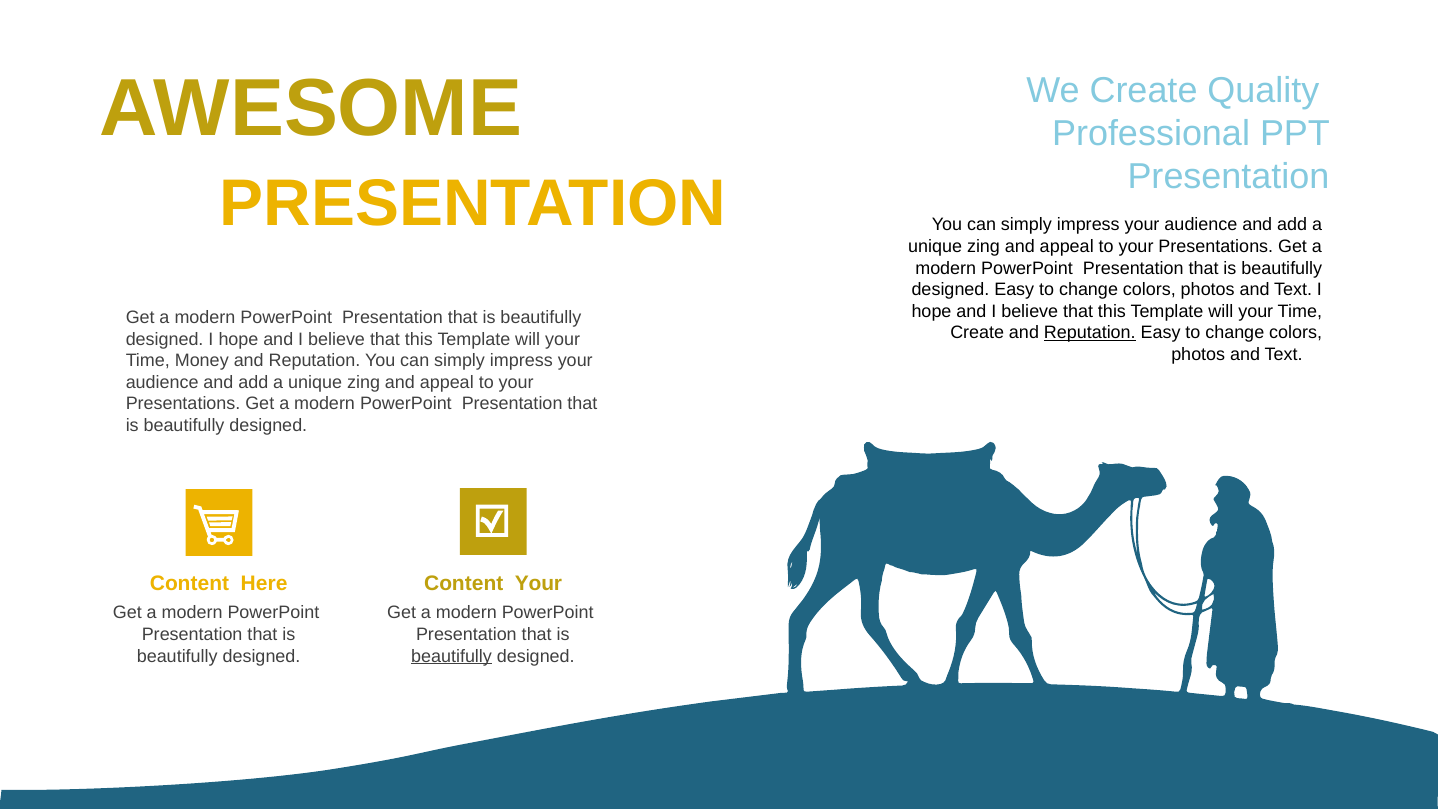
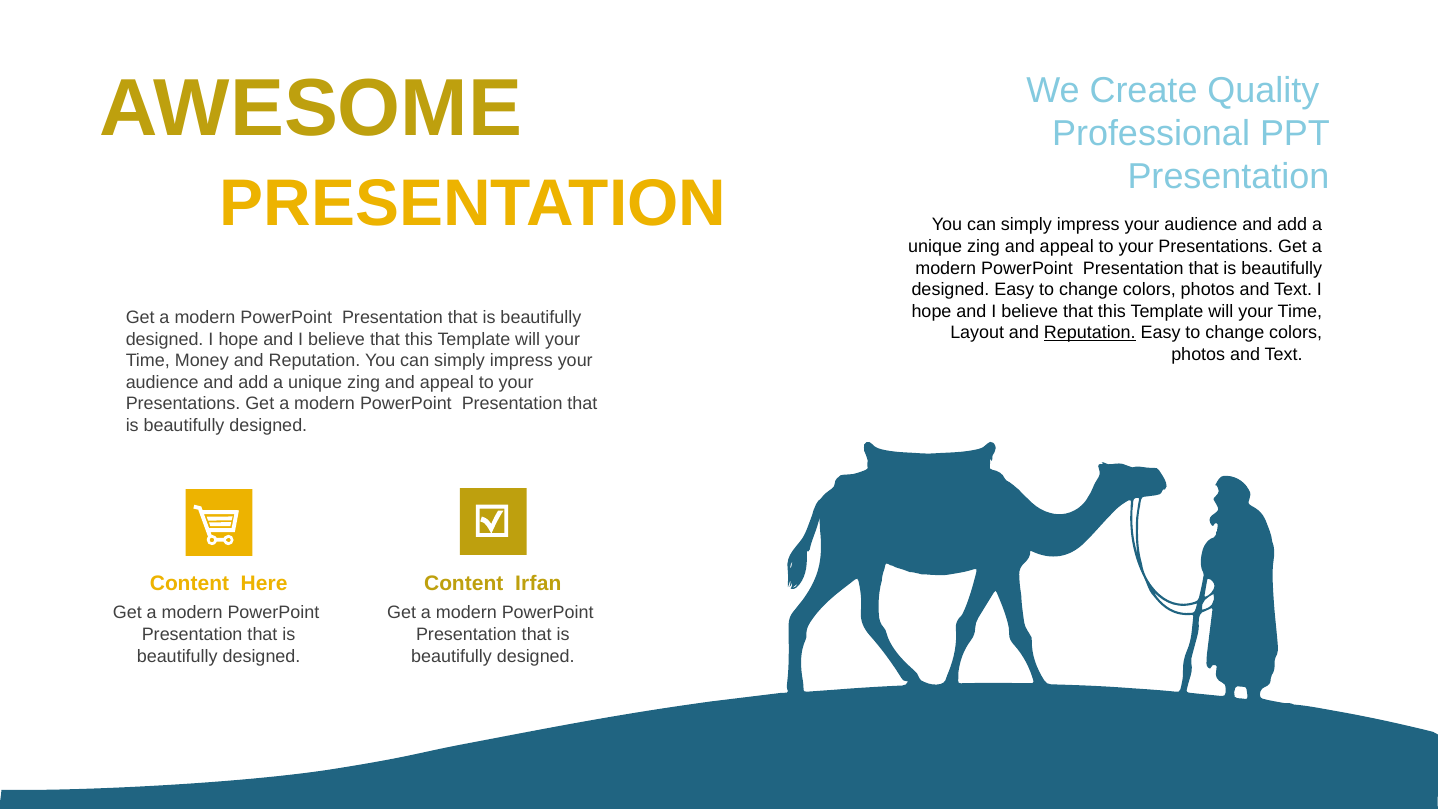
Create: Create -> Layout (977, 333)
Content Your: Your -> Irfan (538, 583)
beautifully underline: present -> none (452, 656)
